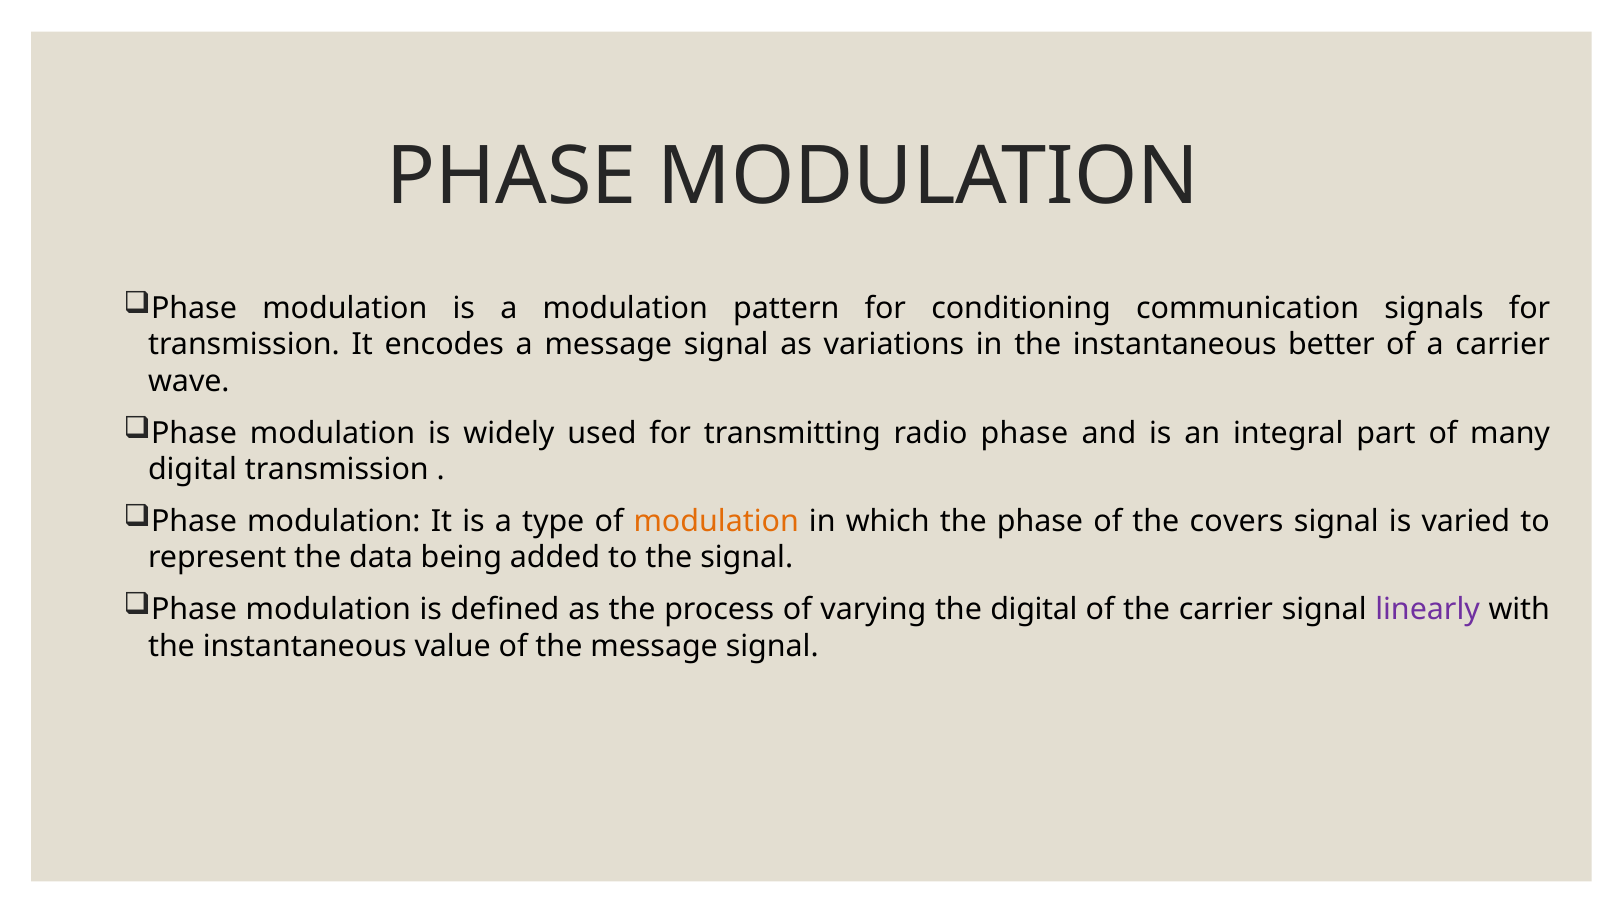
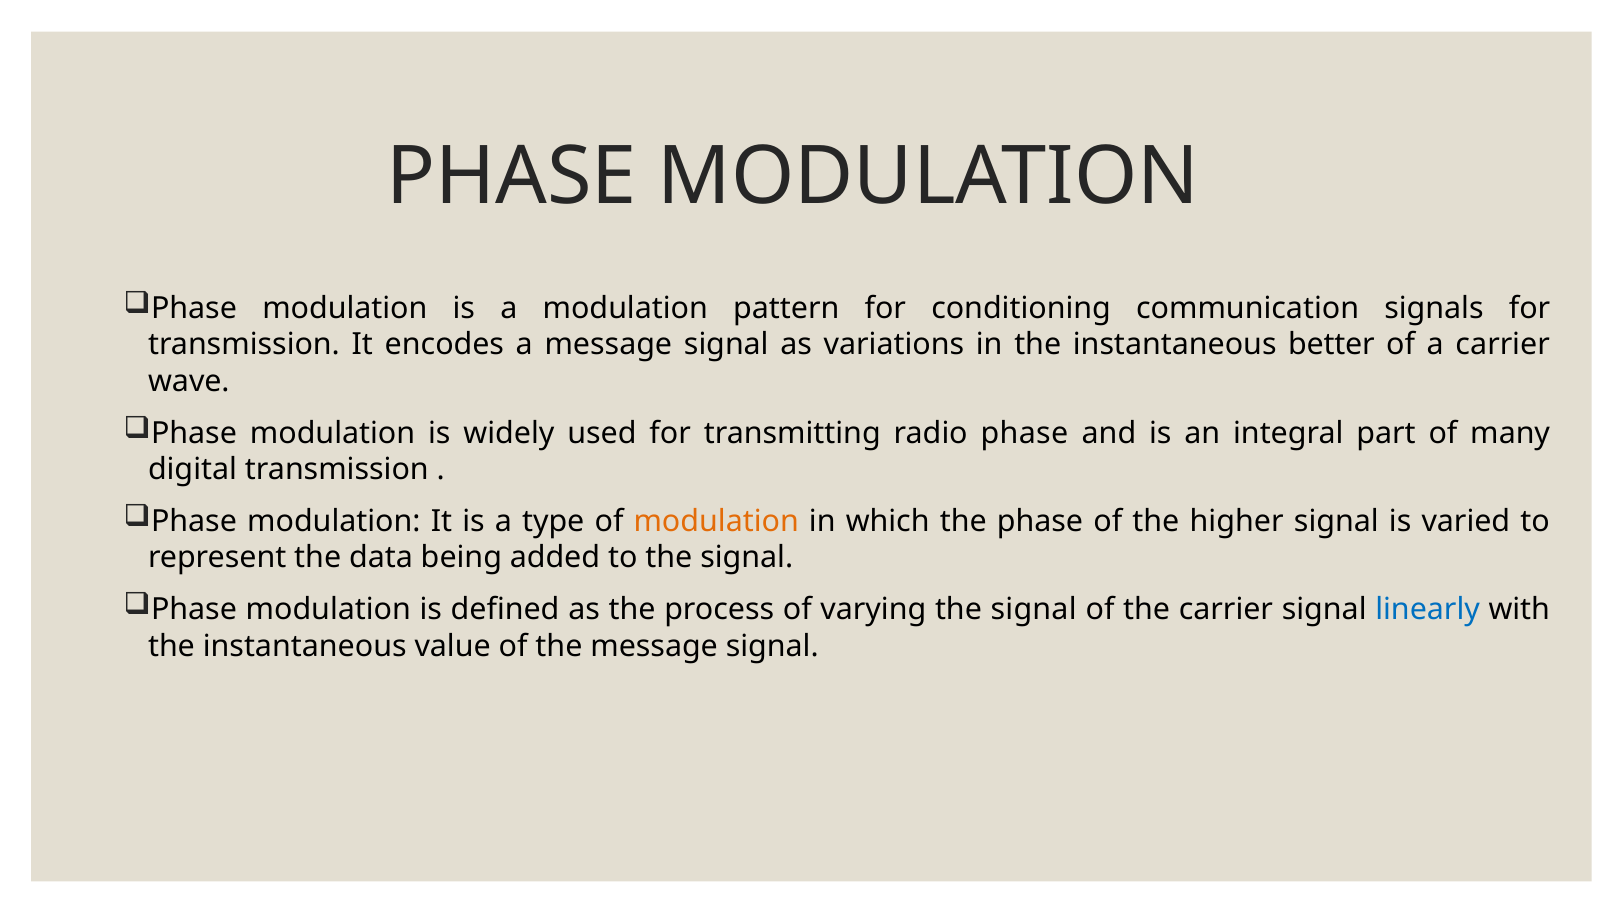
covers: covers -> higher (1237, 521)
varying the digital: digital -> signal (1034, 610)
linearly colour: purple -> blue (1428, 610)
